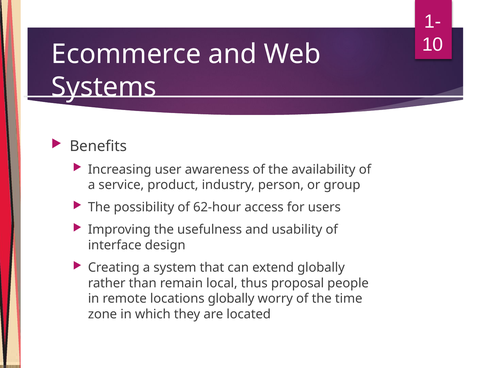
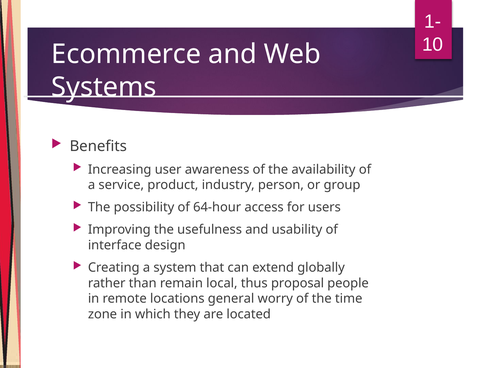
62-hour: 62-hour -> 64-hour (217, 207)
locations globally: globally -> general (231, 298)
